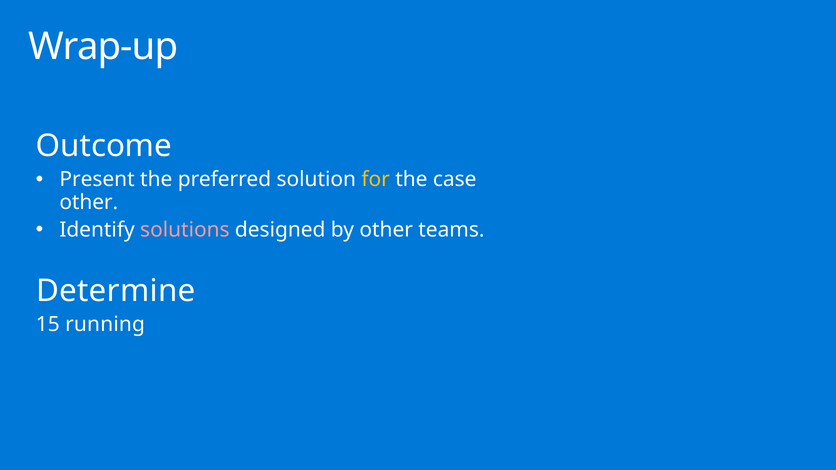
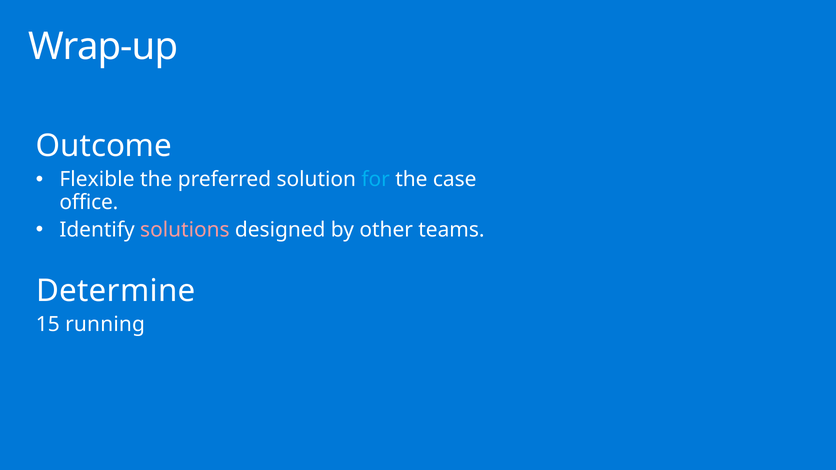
Present: Present -> Flexible (97, 180)
for colour: yellow -> light blue (376, 180)
other: other -> office (89, 202)
